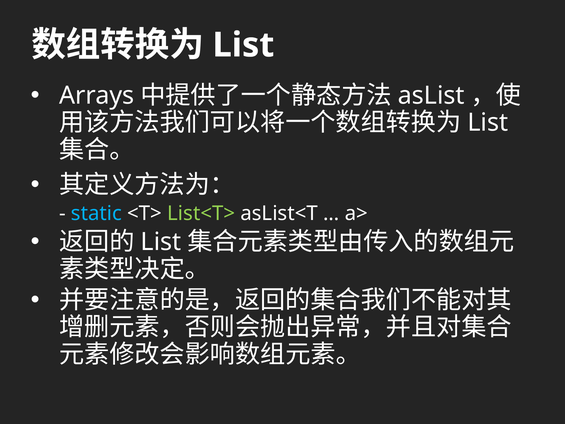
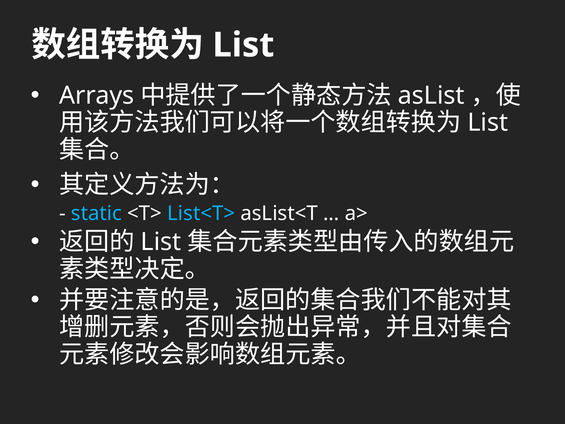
List<T> colour: light green -> light blue (201, 213)
